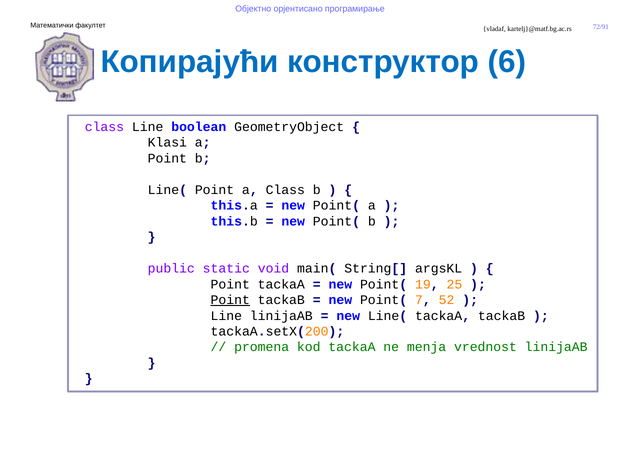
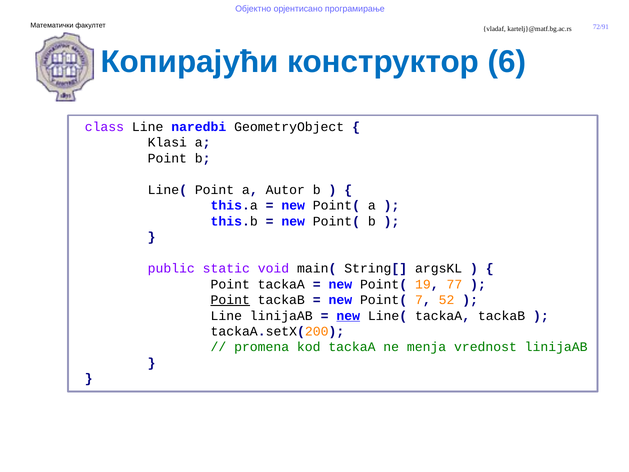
boolean: boolean -> naredbi (199, 127)
a Class: Class -> Autor (285, 190)
25: 25 -> 77 (454, 284)
new underline: none -> present (348, 316)
